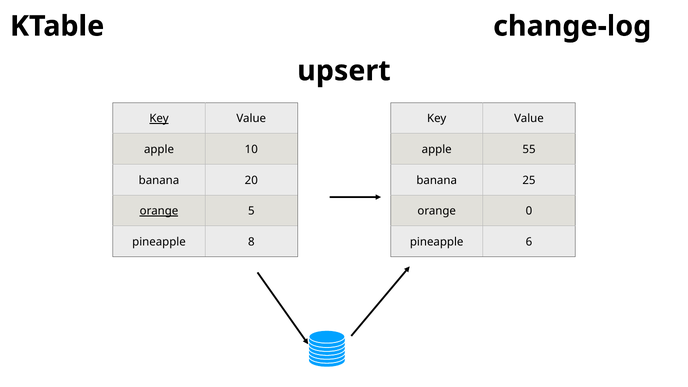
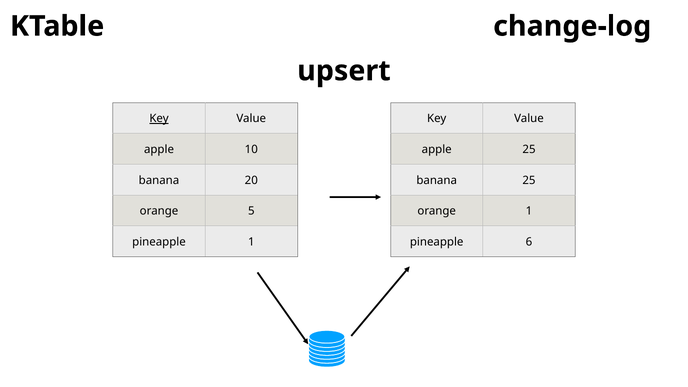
apple 55: 55 -> 25 (529, 149)
orange underline: present -> none (159, 211)
orange 0: 0 -> 1 (529, 211)
pineapple 8: 8 -> 1 (251, 242)
